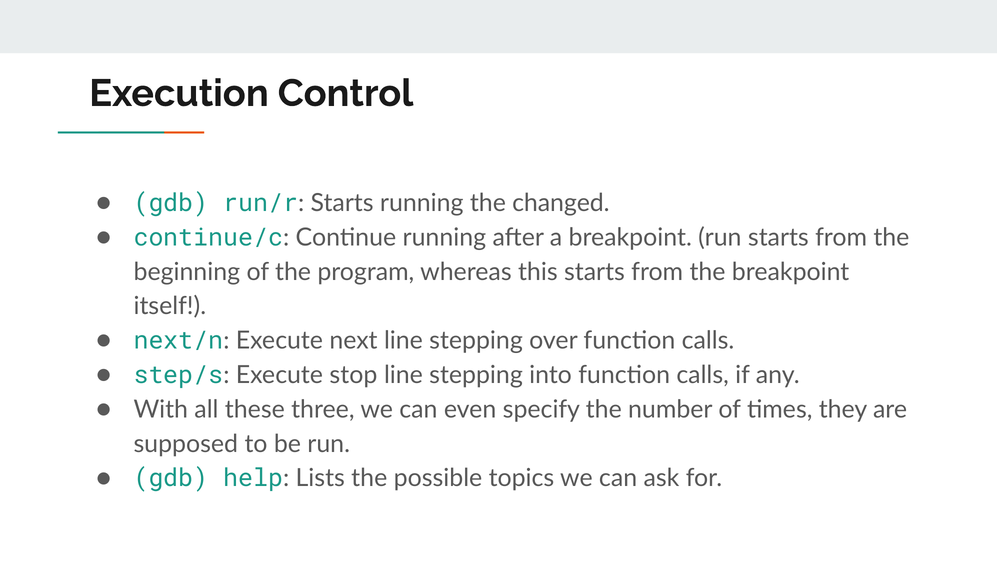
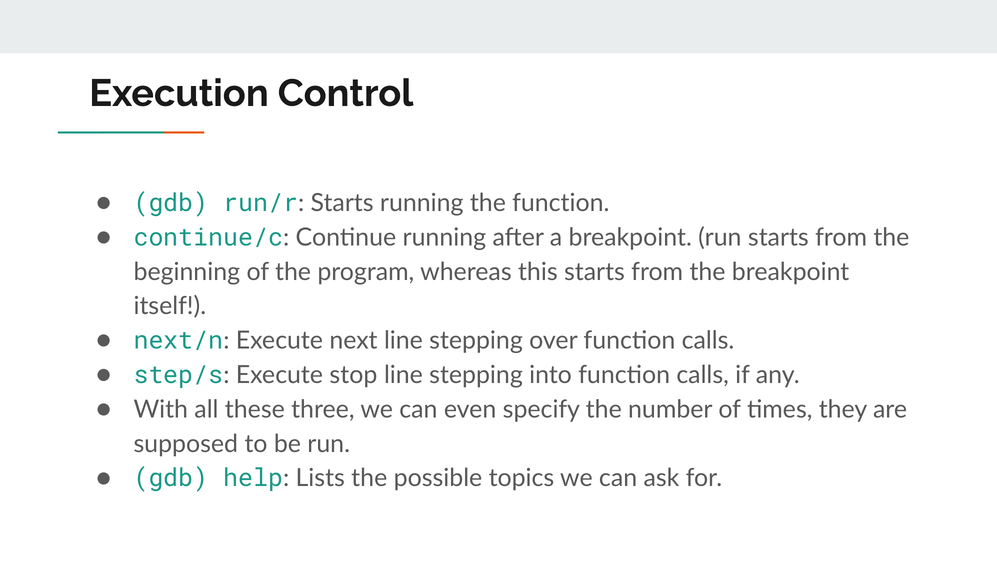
the changed: changed -> function (561, 203)
